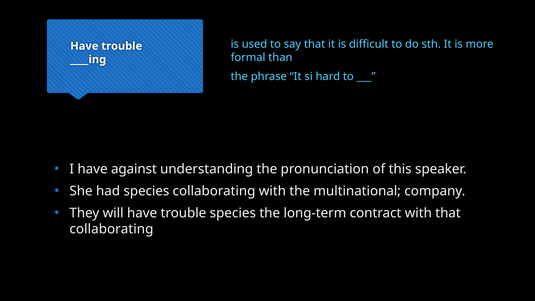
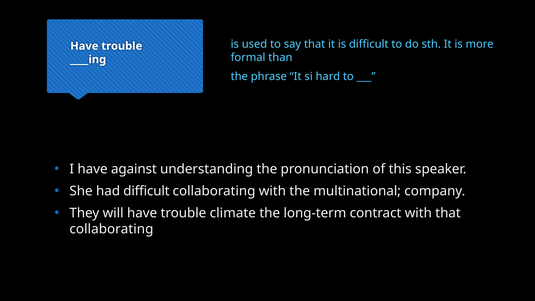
had species: species -> difficult (146, 191)
trouble species: species -> climate (233, 213)
